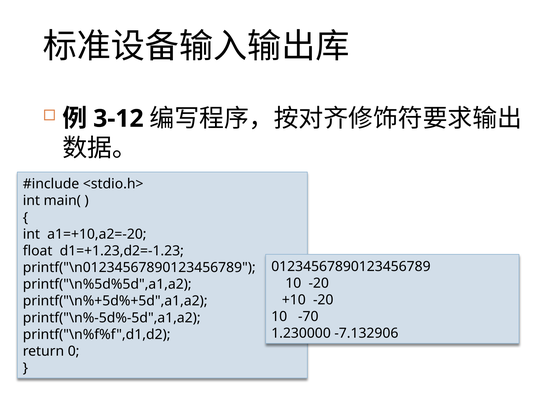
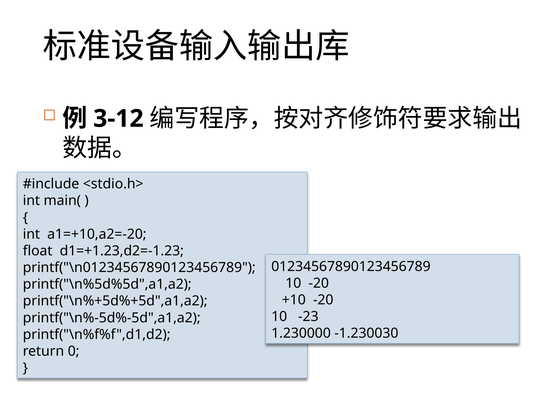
-70: -70 -> -23 (308, 317)
-7.132906: -7.132906 -> -1.230030 (366, 334)
